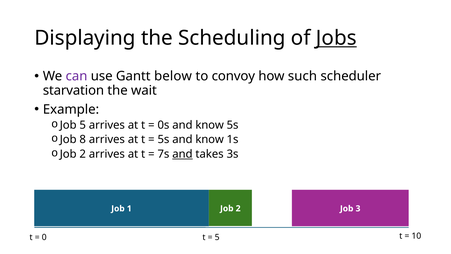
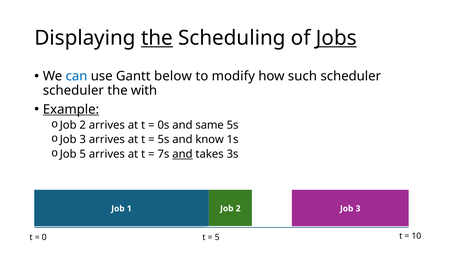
the underline: none -> present (157, 38)
can colour: purple -> blue (76, 76)
convoy: convoy -> modify (233, 76)
starvation: starvation -> scheduler (73, 90)
wait: wait -> with (144, 90)
Example underline: none -> present (71, 109)
5: 5 -> 2 (83, 125)
0s and know: know -> same (210, 125)
8: 8 -> 3 (83, 139)
2: 2 -> 5 (83, 154)
